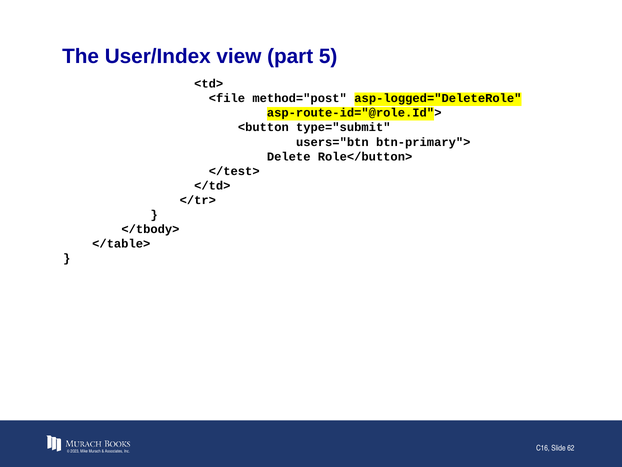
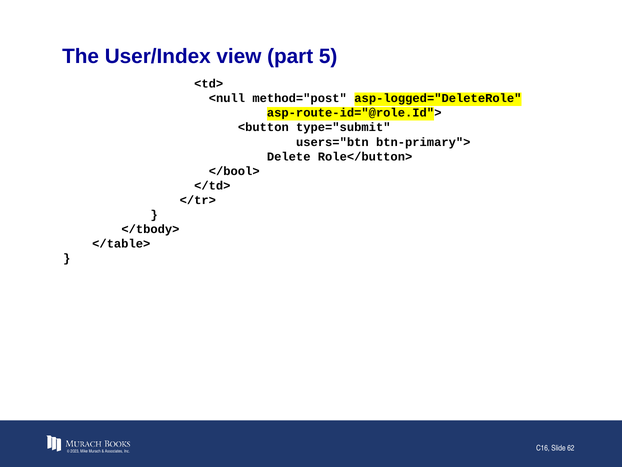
<file: <file -> <null (227, 98)
</test>: </test> -> </bool> (234, 171)
